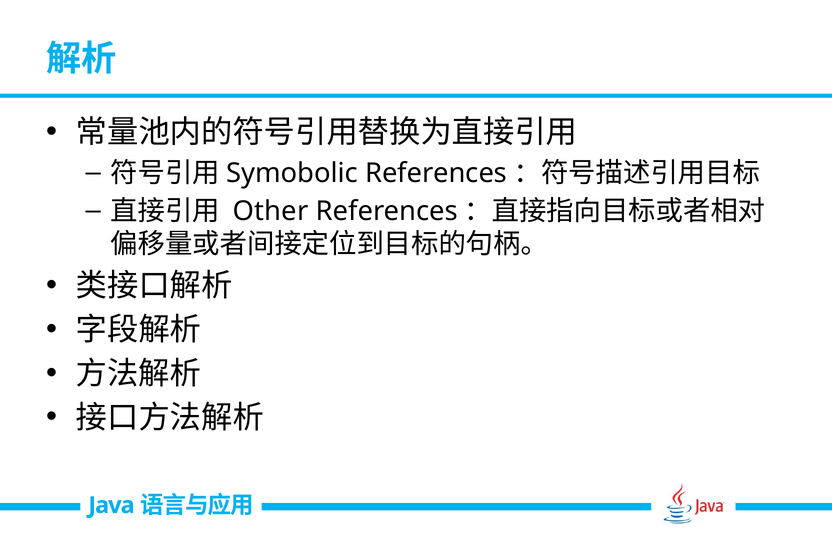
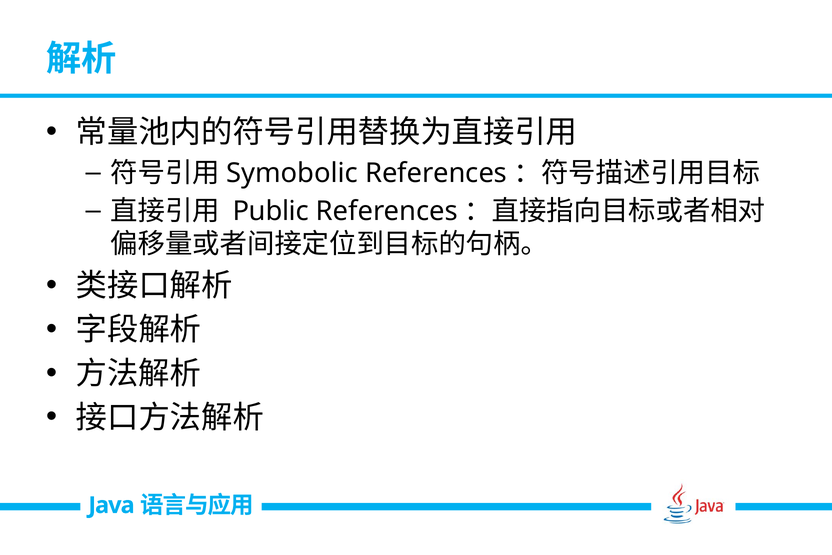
Other: Other -> Public (271, 211)
